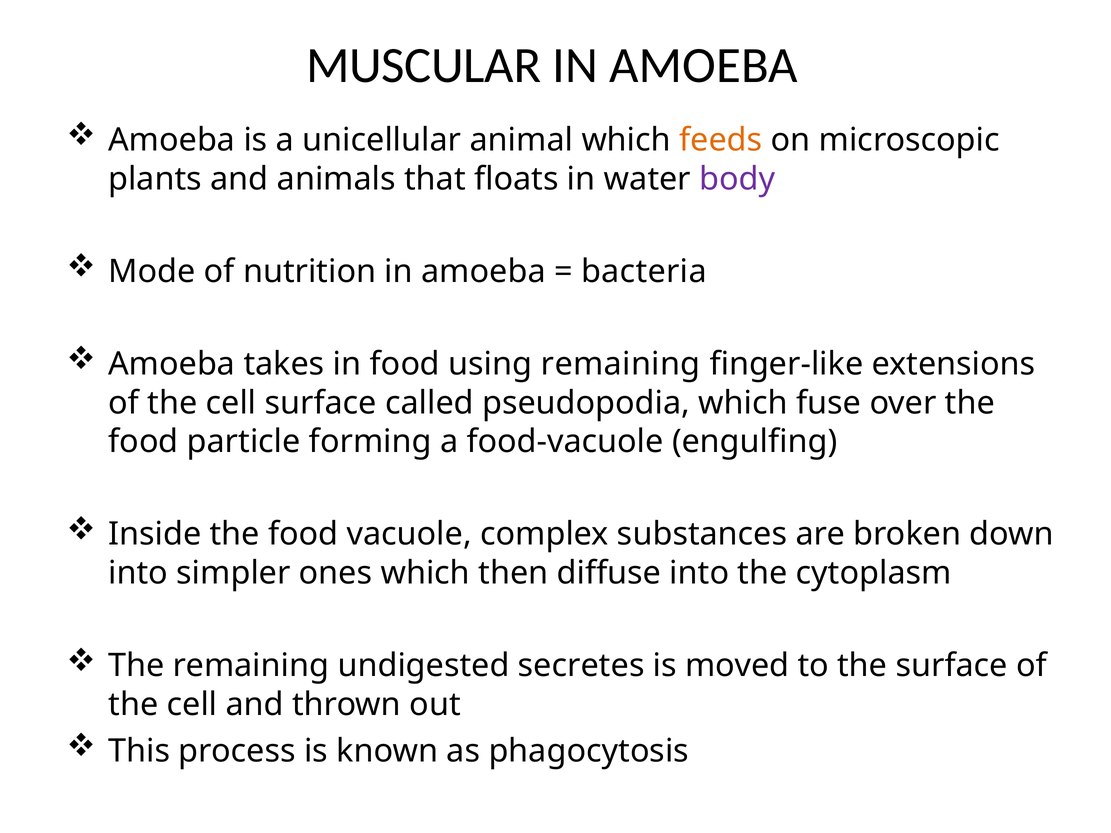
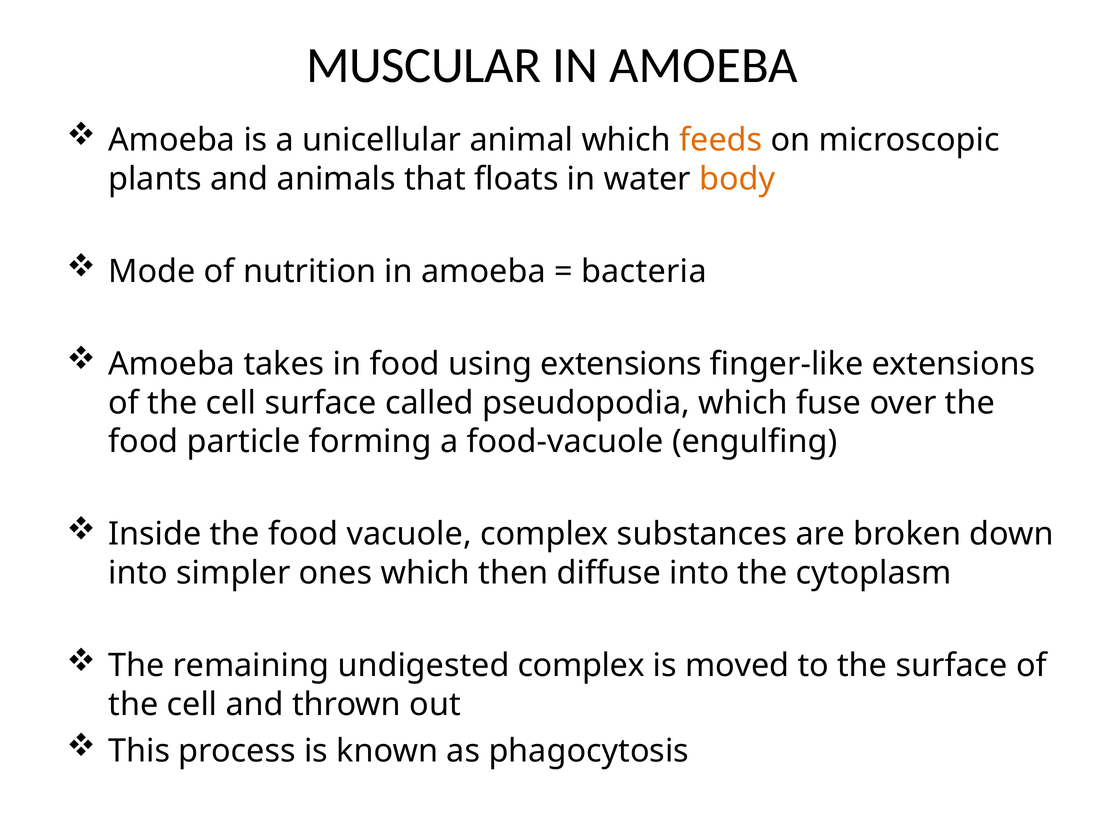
body colour: purple -> orange (737, 179)
using remaining: remaining -> extensions (621, 364)
undigested secretes: secretes -> complex (581, 666)
